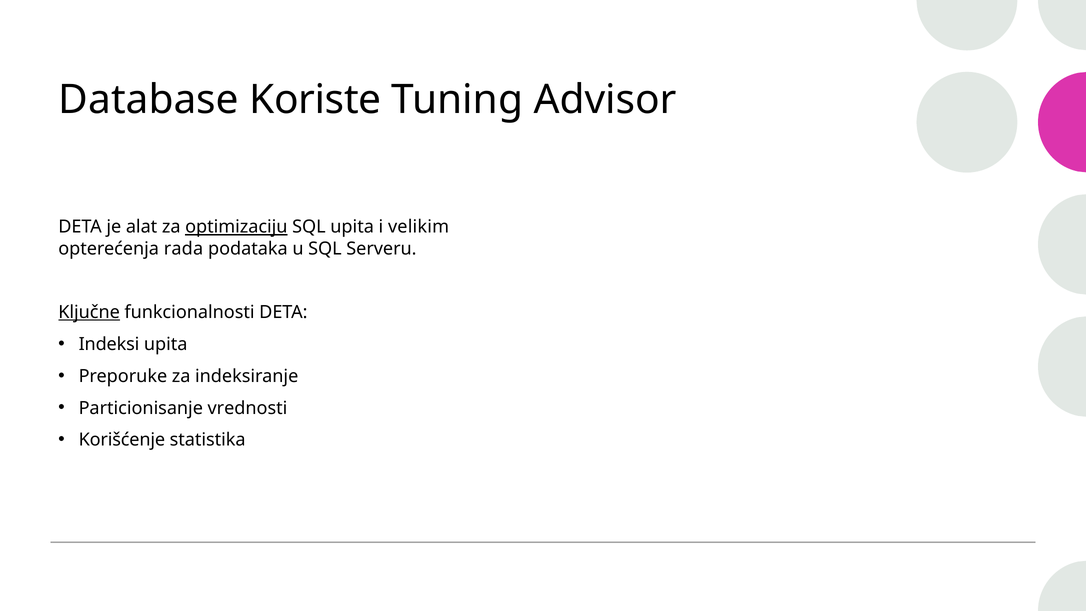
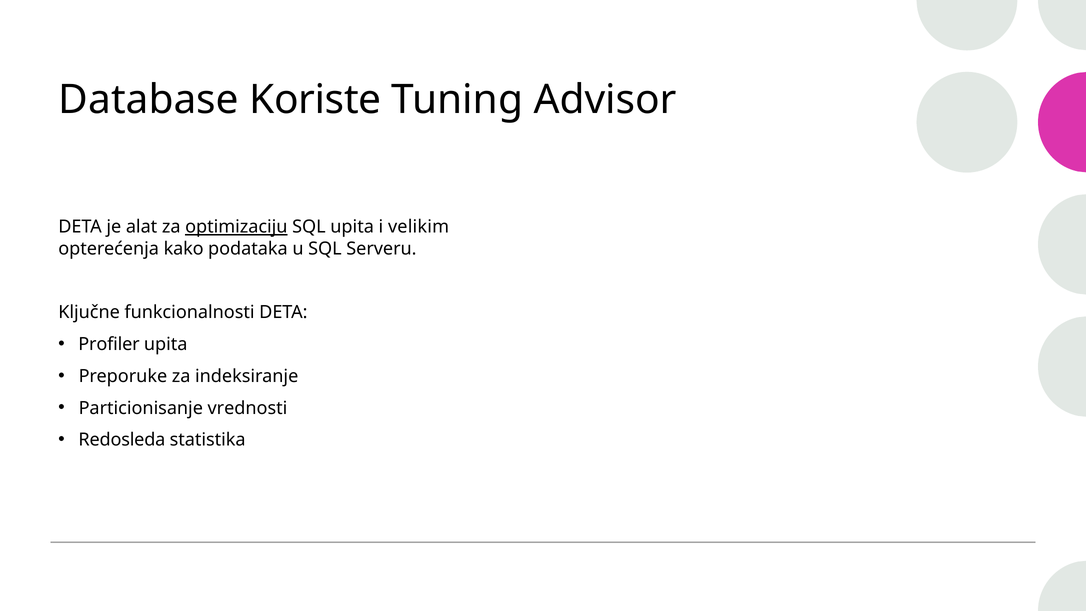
rada: rada -> kako (184, 249)
Ključne underline: present -> none (89, 312)
Indeksi: Indeksi -> Profiler (109, 344)
Korišćenje: Korišćenje -> Redosleda (122, 440)
